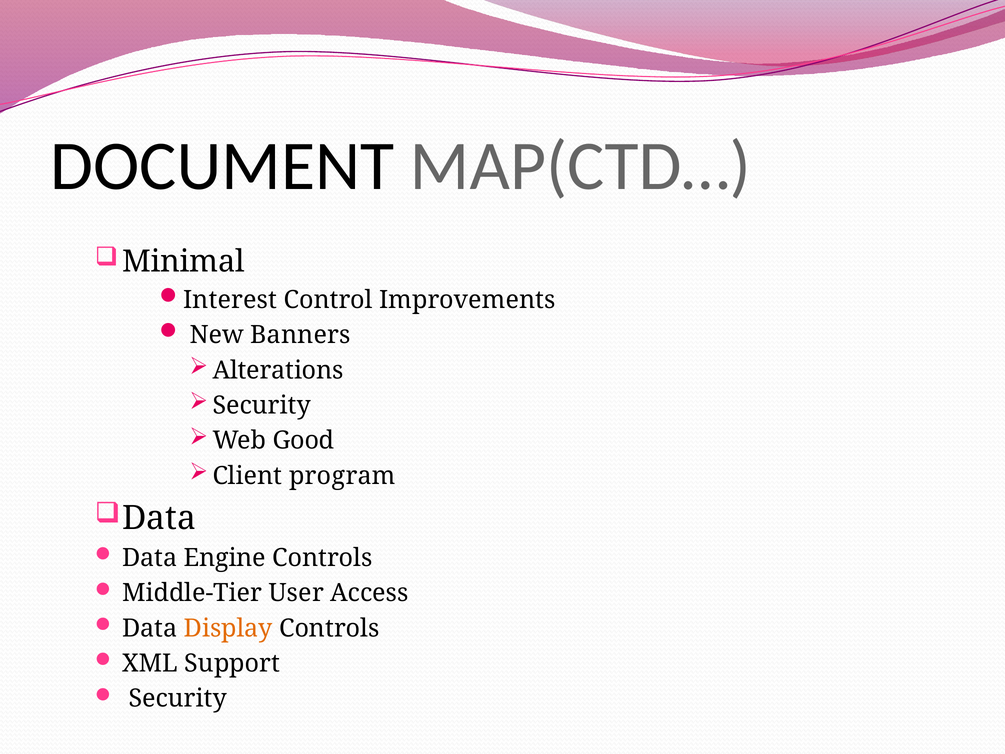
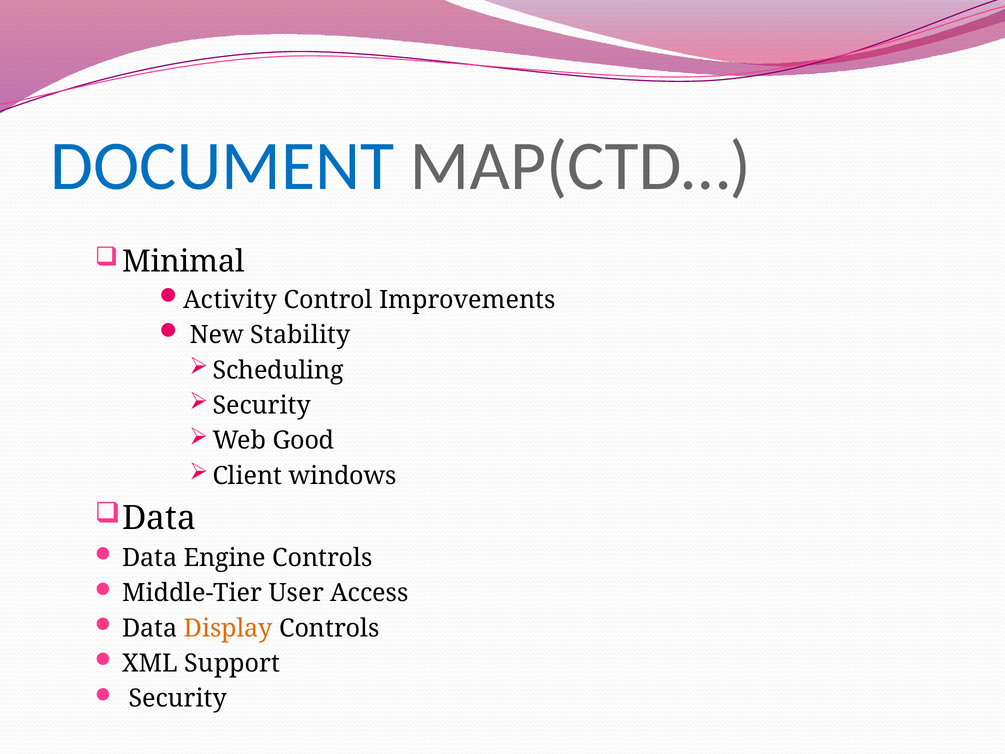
DOCUMENT colour: black -> blue (222, 166)
Interest: Interest -> Activity (230, 300)
Banners: Banners -> Stability (300, 335)
Alterations: Alterations -> Scheduling (278, 370)
program: program -> windows (343, 476)
